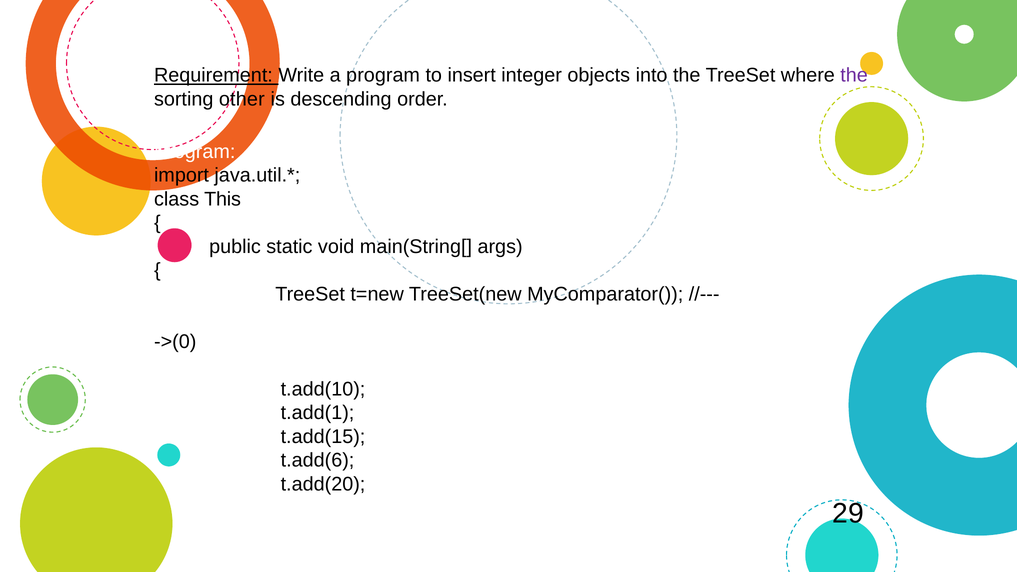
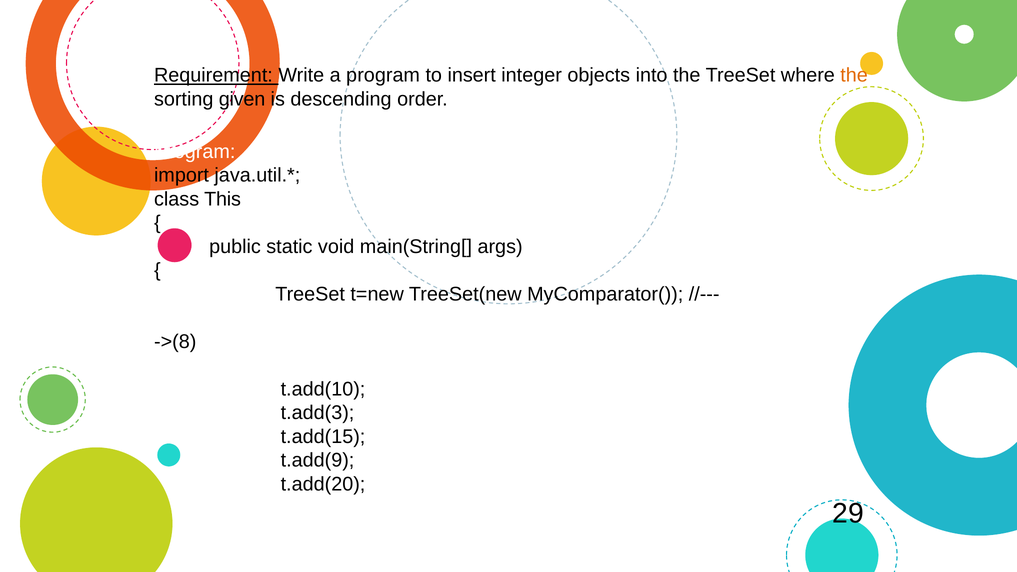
the colour: purple -> orange (854, 75)
other: other -> given (242, 99)
->(0: ->(0 -> ->(8 (175, 342)
t.add(1: t.add(1 -> t.add(3 (318, 413)
t.add(6: t.add(6 -> t.add(9 (318, 460)
